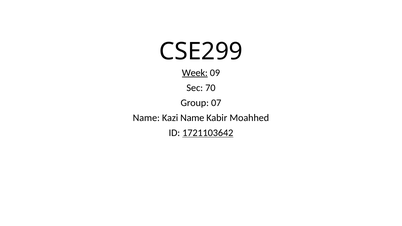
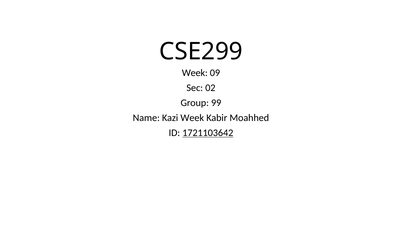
Week underline: present -> none (195, 73)
70: 70 -> 02 (210, 88)
07: 07 -> 99 (216, 103)
Kazi Name: Name -> Week (192, 118)
